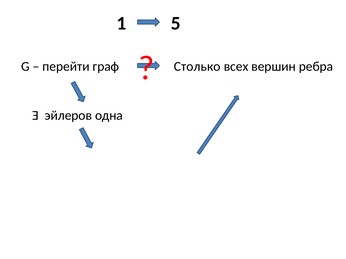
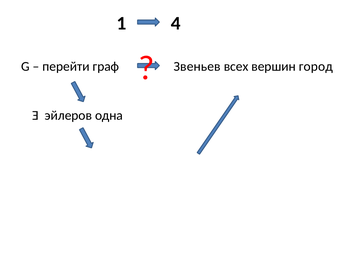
5: 5 -> 4 (176, 23)
Столько: Столько -> Звеньев (197, 67)
ребра: ребра -> город (316, 67)
